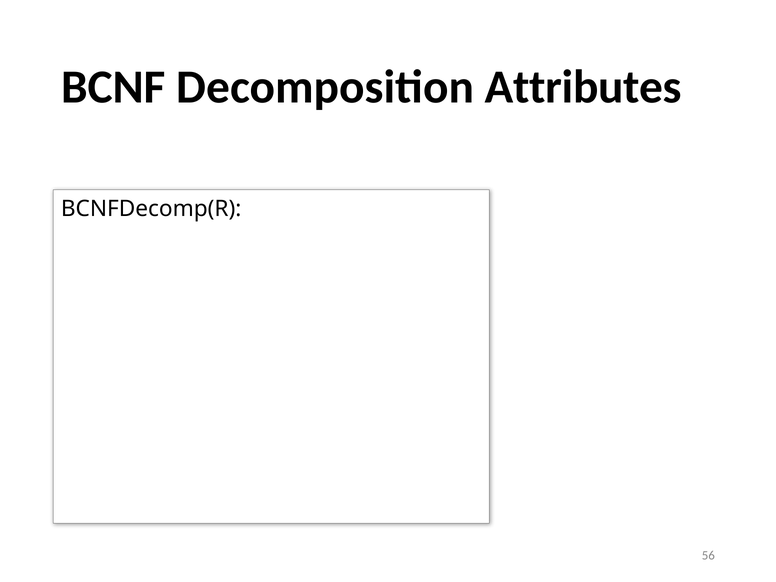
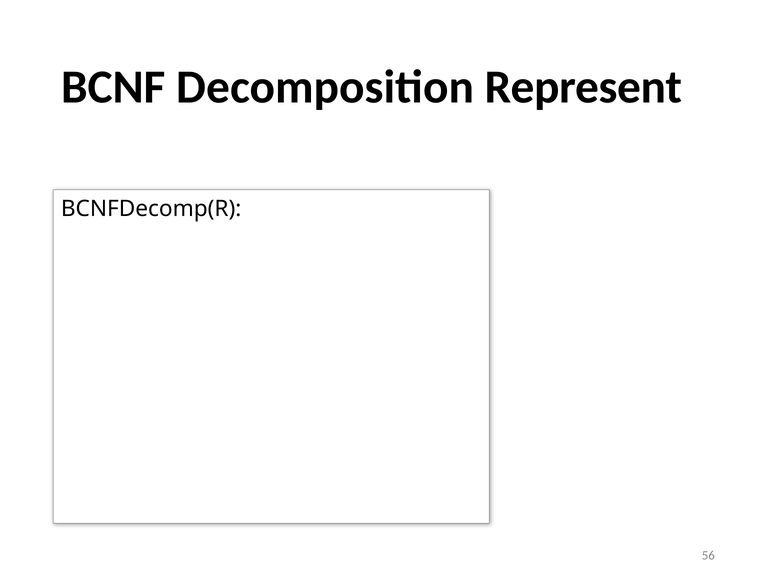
Decomposition Attributes: Attributes -> Represent (583, 87)
